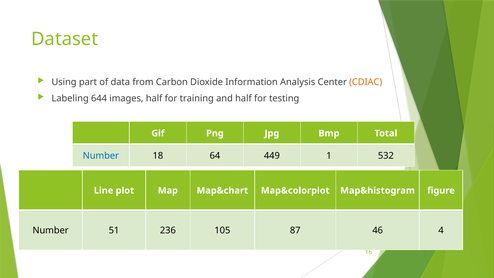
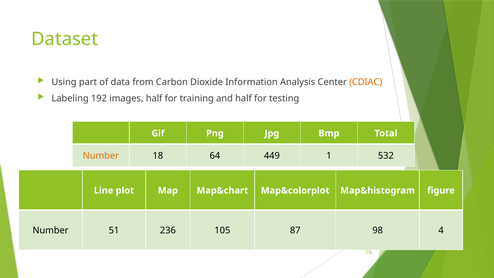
644: 644 -> 192 (99, 98)
Number colour: blue -> orange (101, 156)
46: 46 -> 98 (378, 230)
